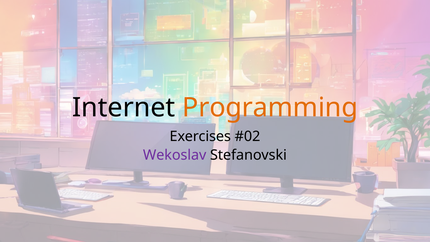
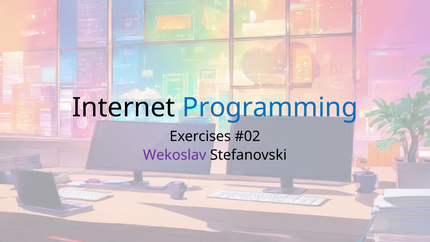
Programming colour: orange -> blue (270, 107)
